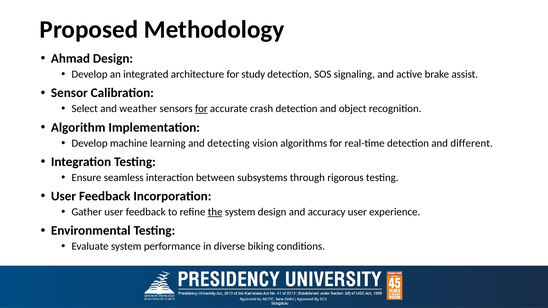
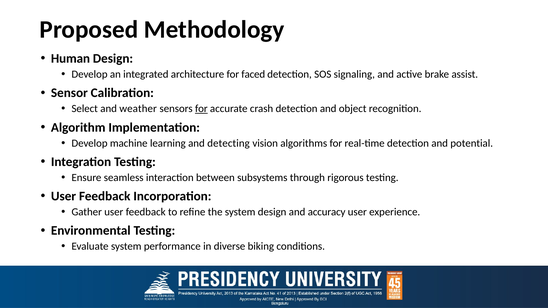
Ahmad: Ahmad -> Human (71, 59)
study: study -> faced (253, 74)
different: different -> potential (472, 143)
the underline: present -> none (215, 212)
